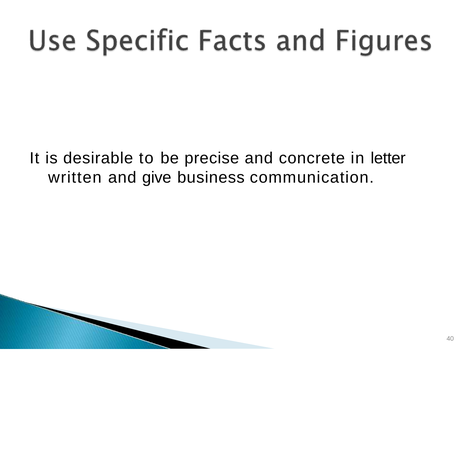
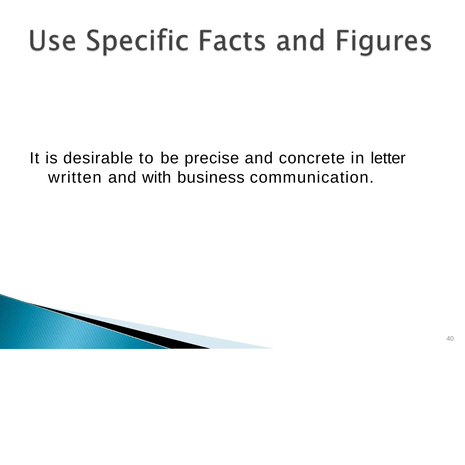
give: give -> with (157, 177)
